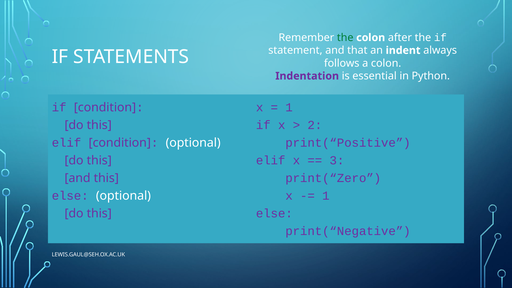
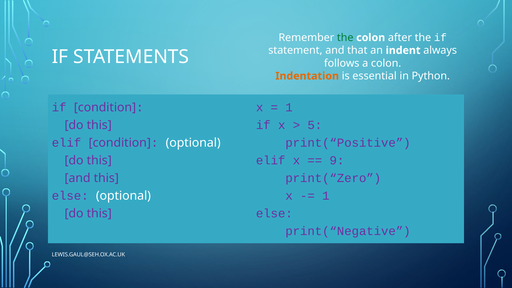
Indentation colour: purple -> orange (307, 76)
2: 2 -> 5 (315, 125)
3: 3 -> 9 (337, 160)
